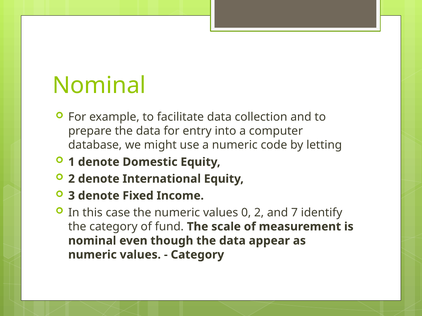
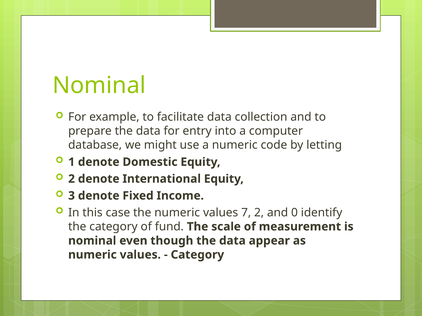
0: 0 -> 7 (246, 213)
7: 7 -> 0 (294, 213)
